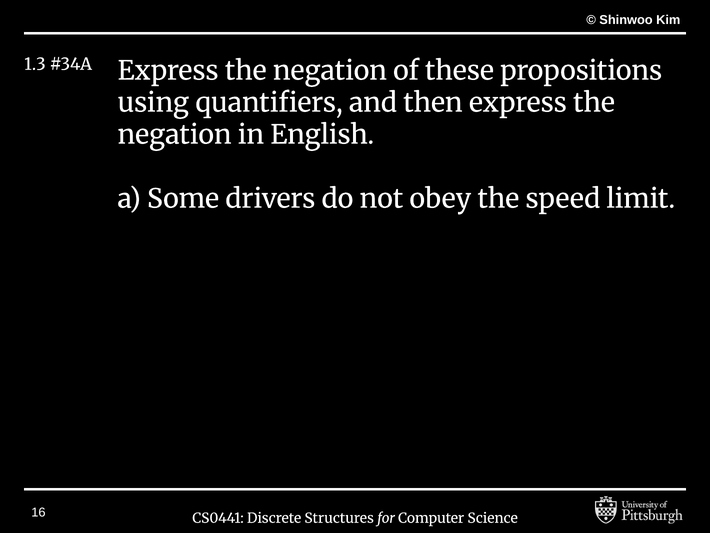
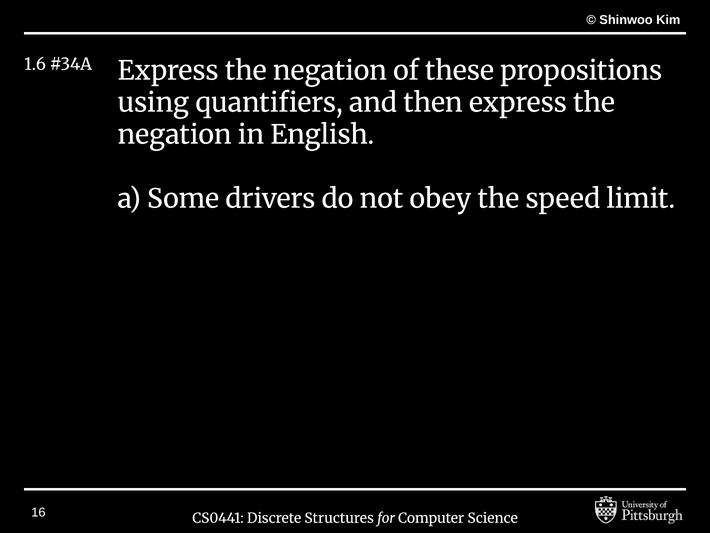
1.3: 1.3 -> 1.6 (35, 64)
